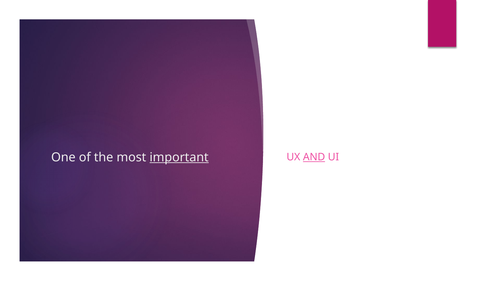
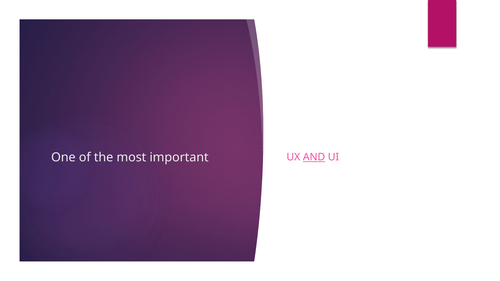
important underline: present -> none (179, 158)
